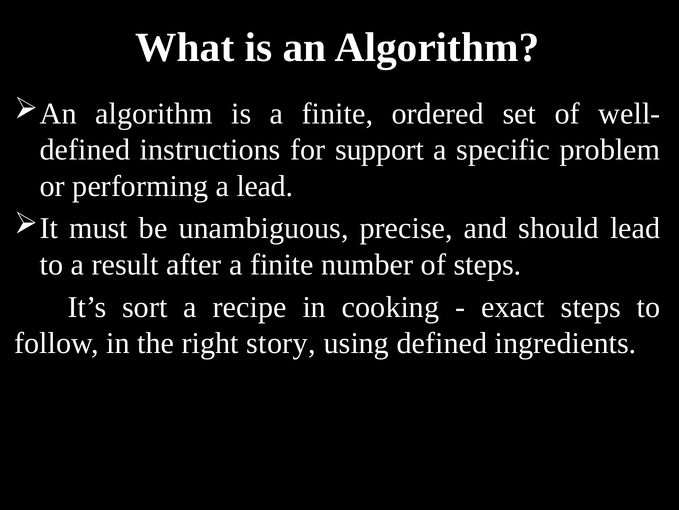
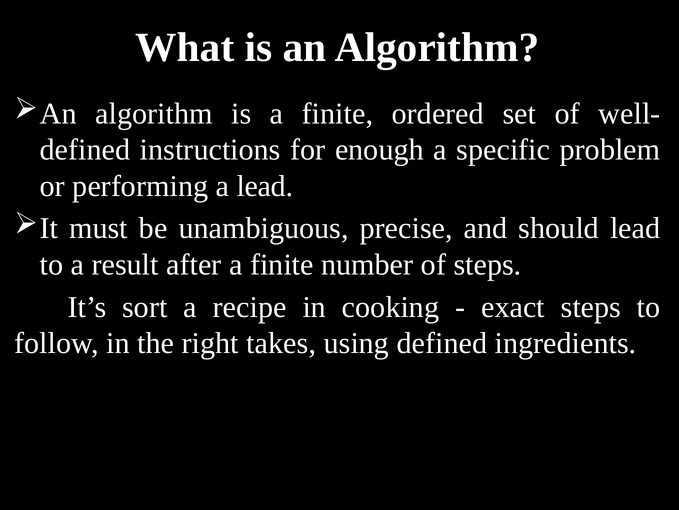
support: support -> enough (379, 150)
story: story -> takes (281, 343)
